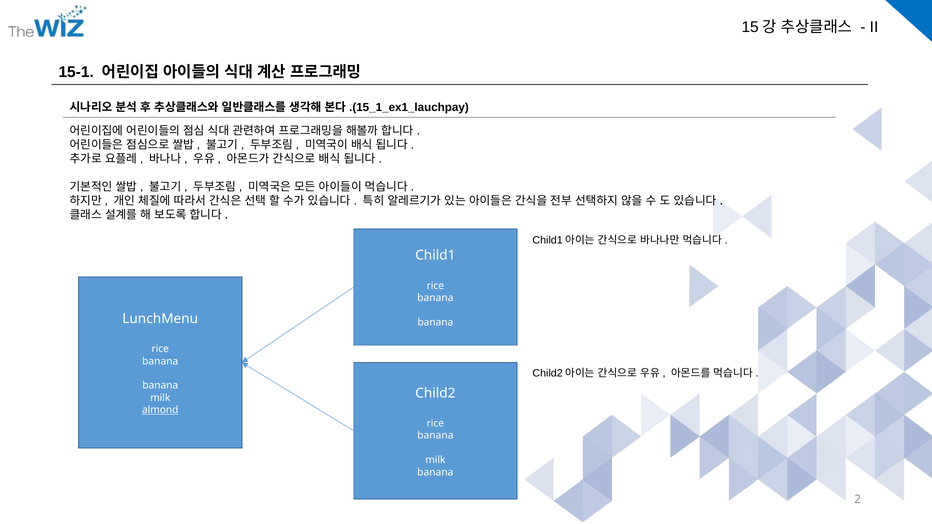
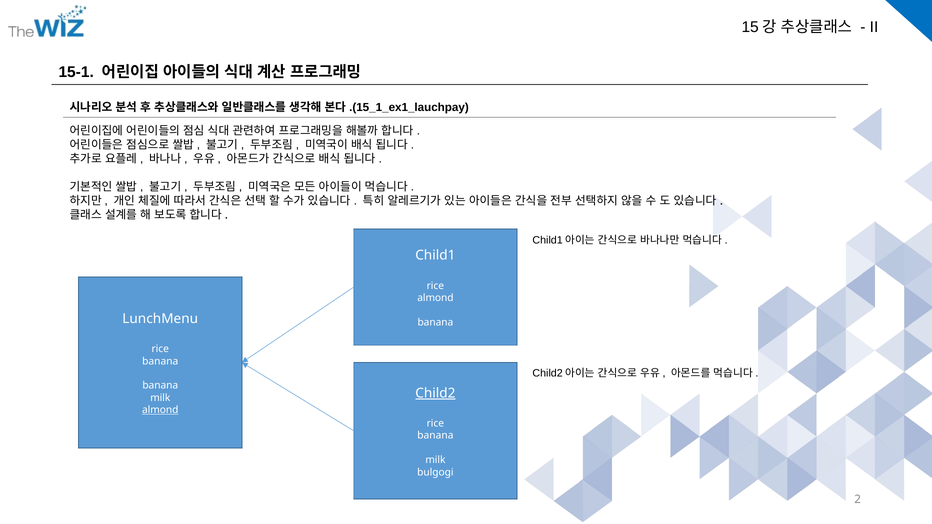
banana: banana -> almond (435, 298)
Child2 underline: none -> present (435, 393)
banana: banana -> bulgogi (435, 472)
